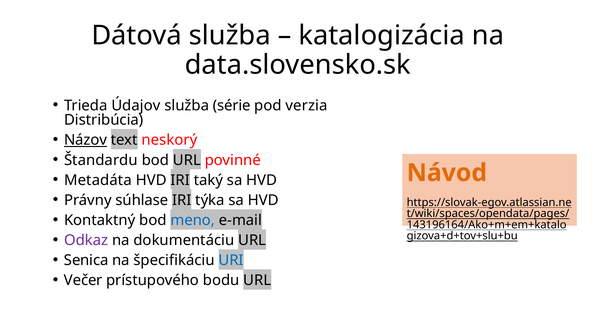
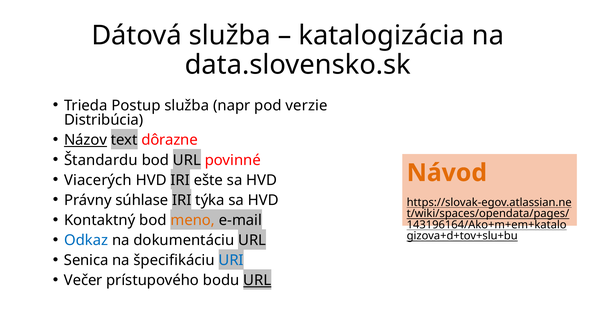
Údajov: Údajov -> Postup (136, 106)
série: série -> napr (232, 106)
verzia: verzia -> verzie (307, 106)
neskorý: neskorý -> dôrazne (170, 140)
Metadáta: Metadáta -> Viacerých (98, 180)
taký: taký -> ešte (208, 180)
meno colour: blue -> orange (193, 220)
Odkaz colour: purple -> blue (86, 240)
URL underline: none -> present (257, 281)
